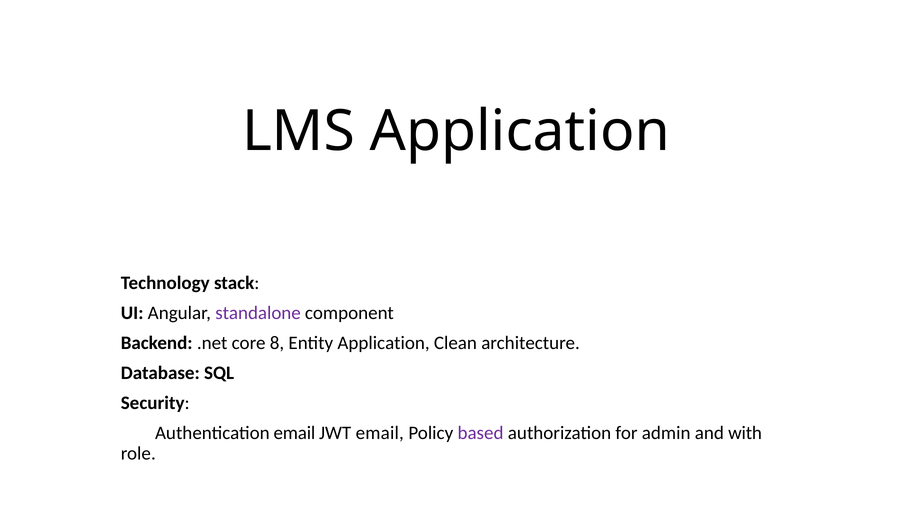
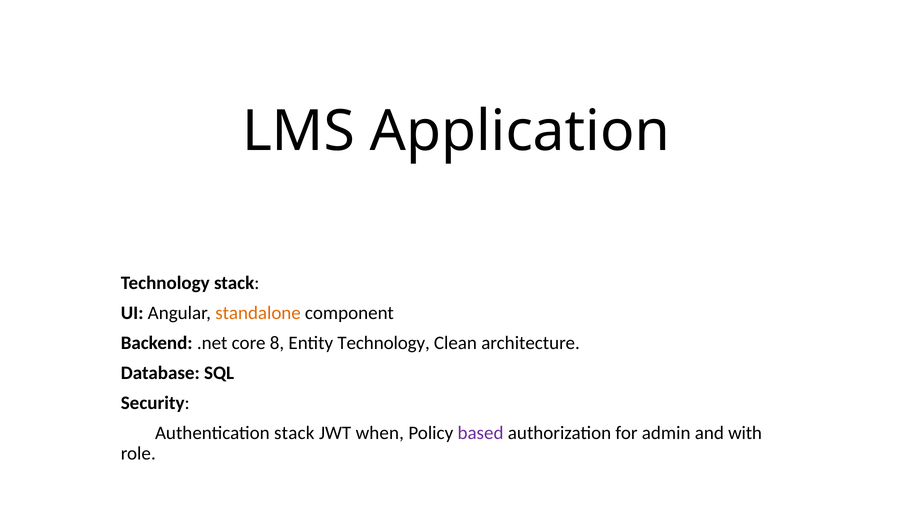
standalone colour: purple -> orange (258, 313)
Entity Application: Application -> Technology (384, 343)
Authentication email: email -> stack (294, 433)
JWT email: email -> when (380, 433)
